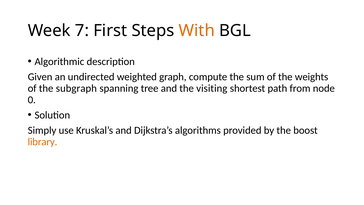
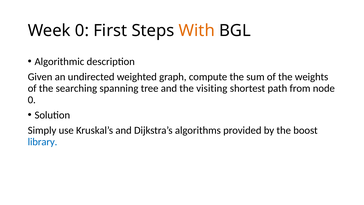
Week 7: 7 -> 0 (82, 31)
subgraph: subgraph -> searching (76, 88)
library colour: orange -> blue (43, 142)
